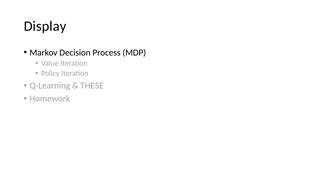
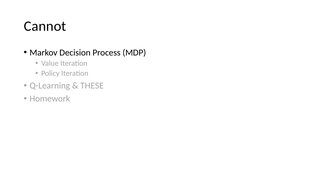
Display: Display -> Cannot (45, 26)
